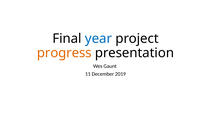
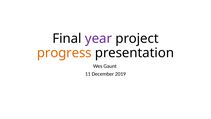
year colour: blue -> purple (98, 39)
